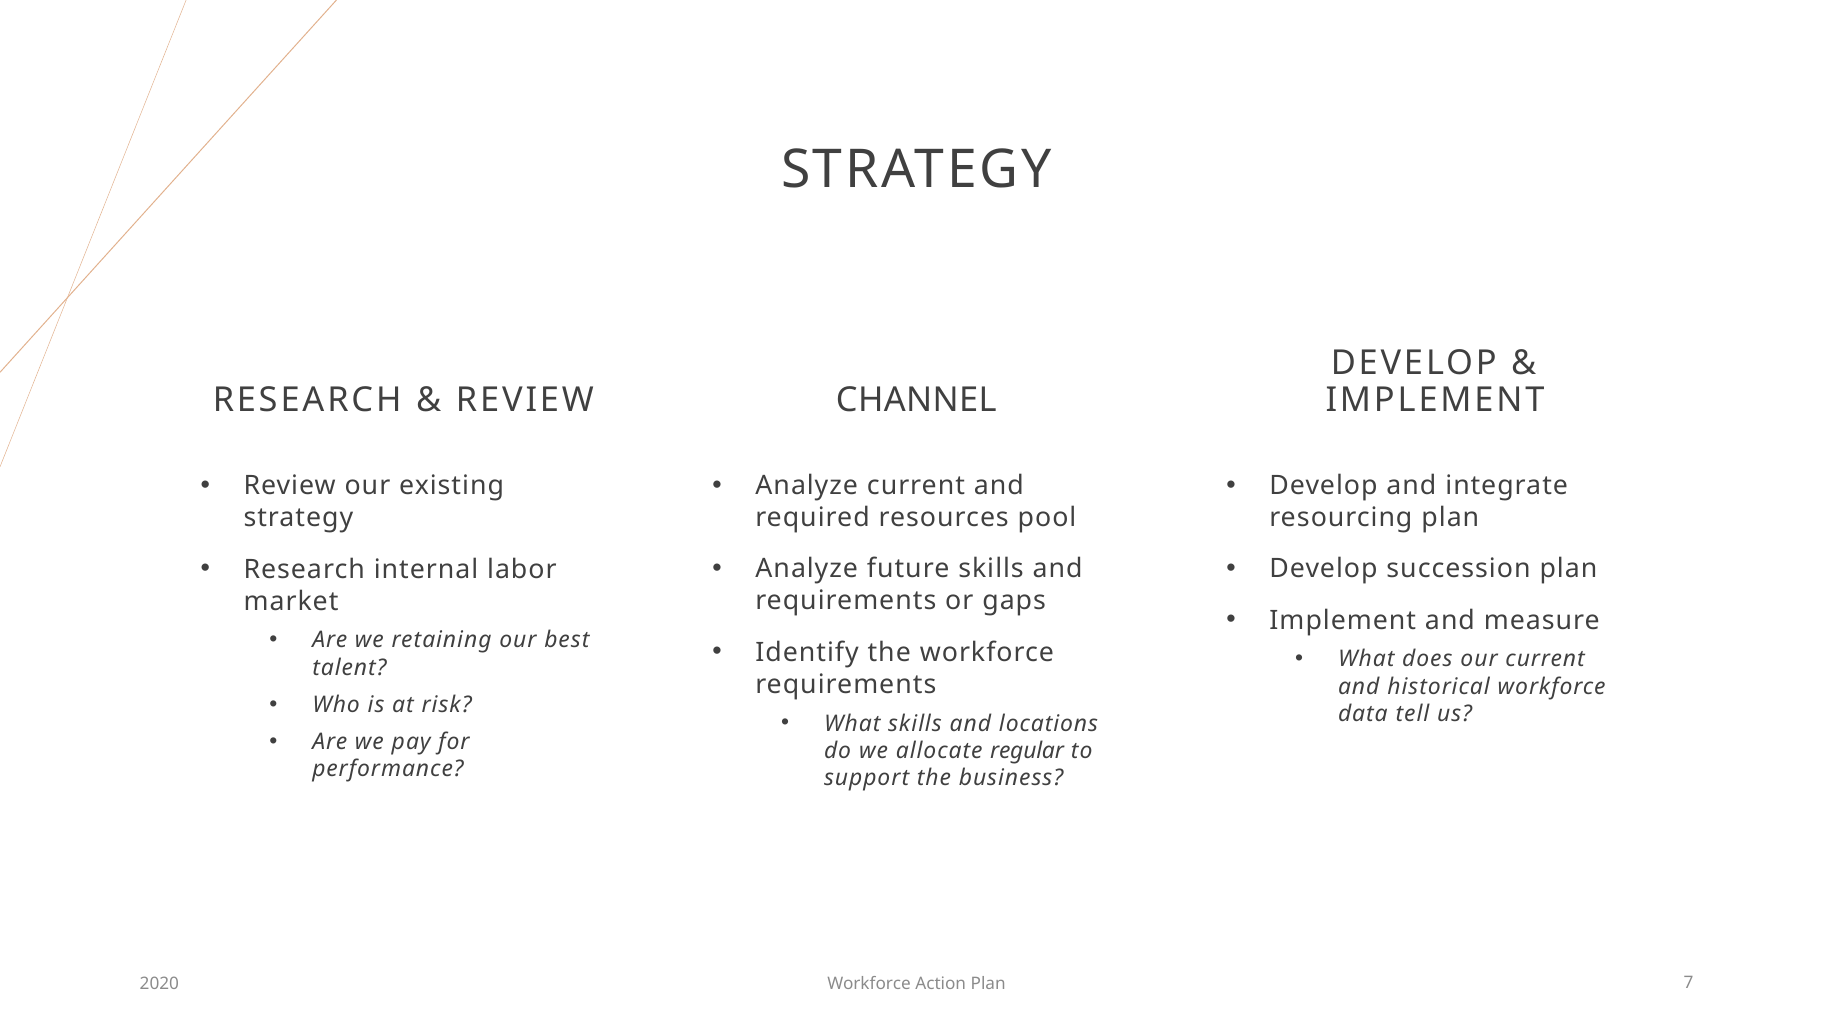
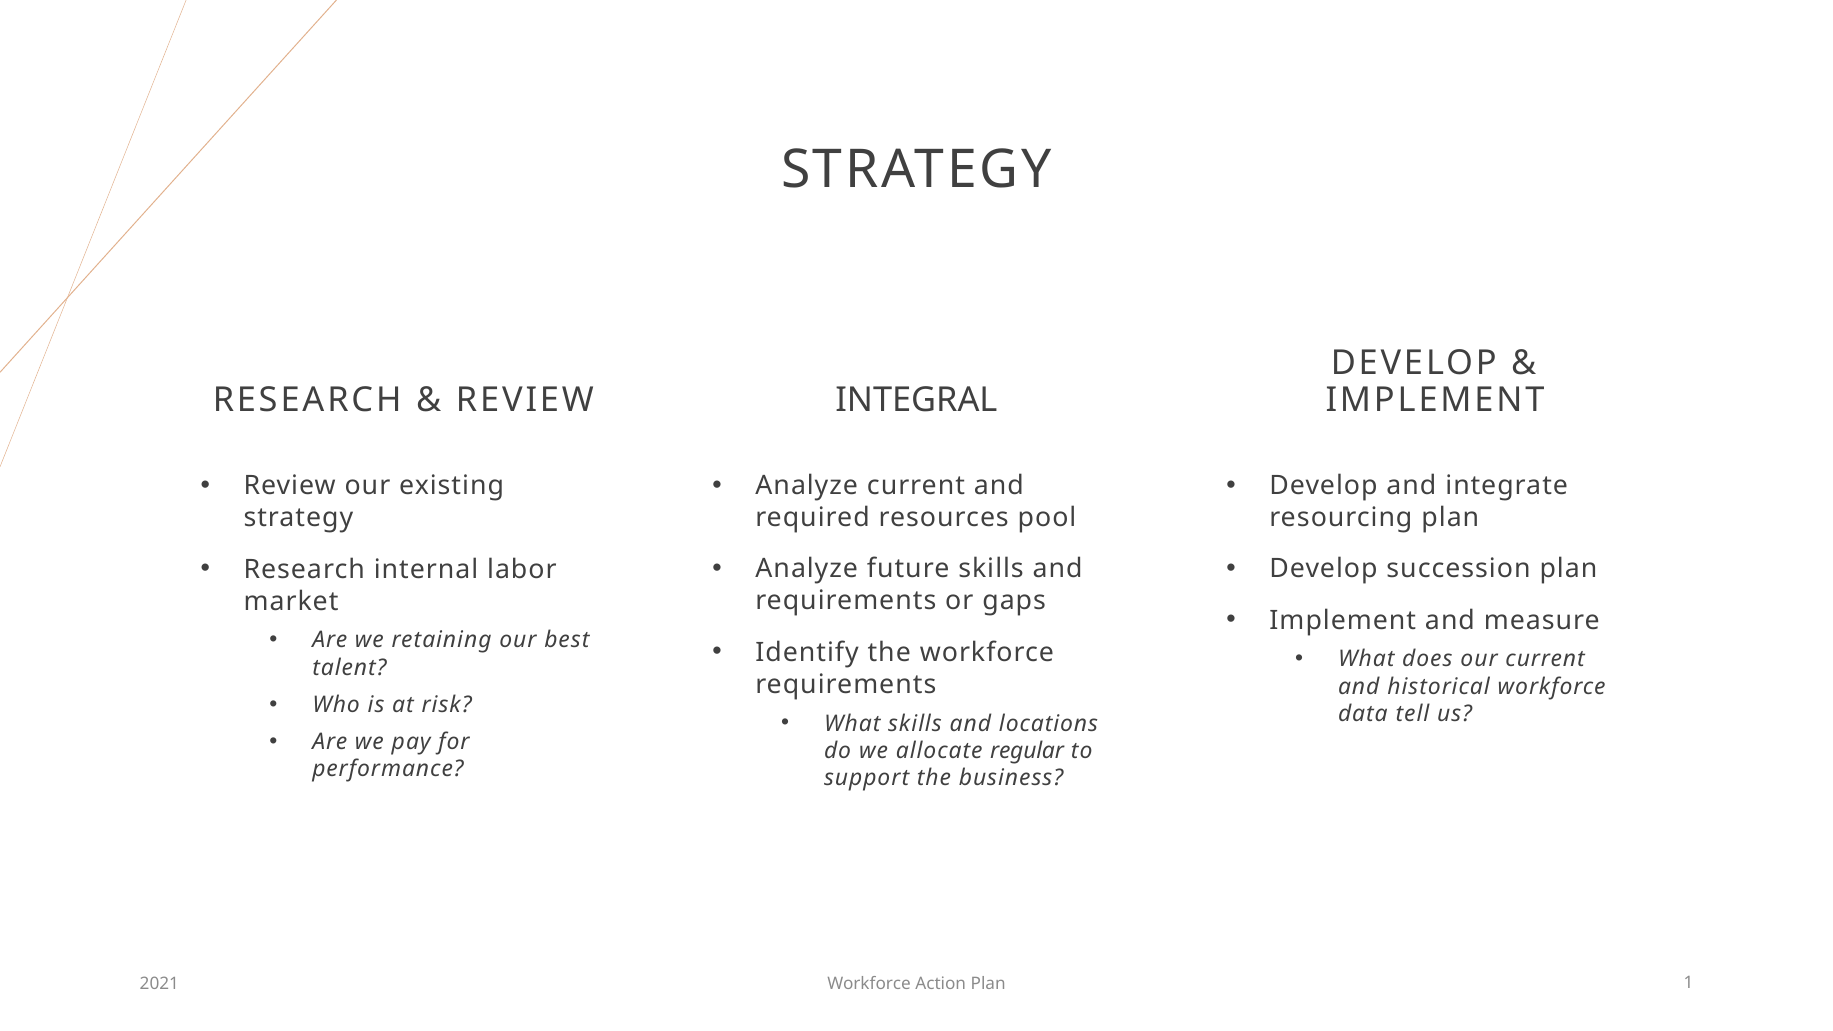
CHANNEL: CHANNEL -> INTEGRAL (916, 400)
2020: 2020 -> 2021 (159, 984)
7: 7 -> 1 (1688, 983)
